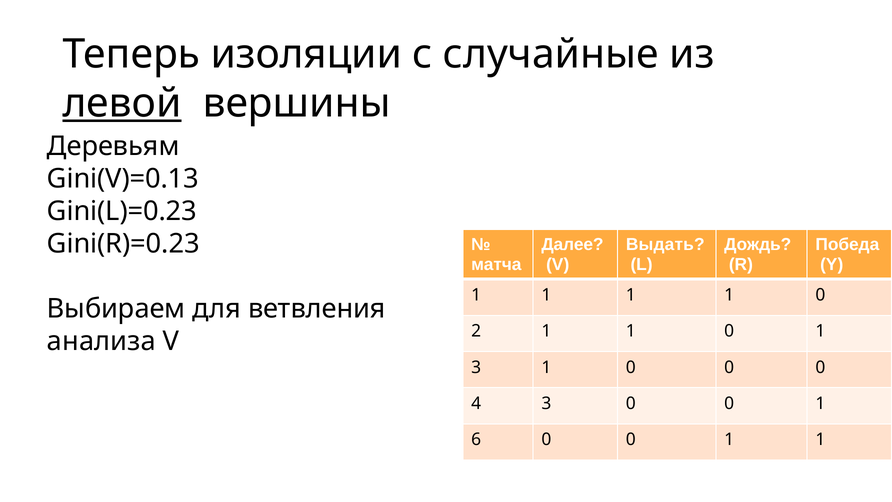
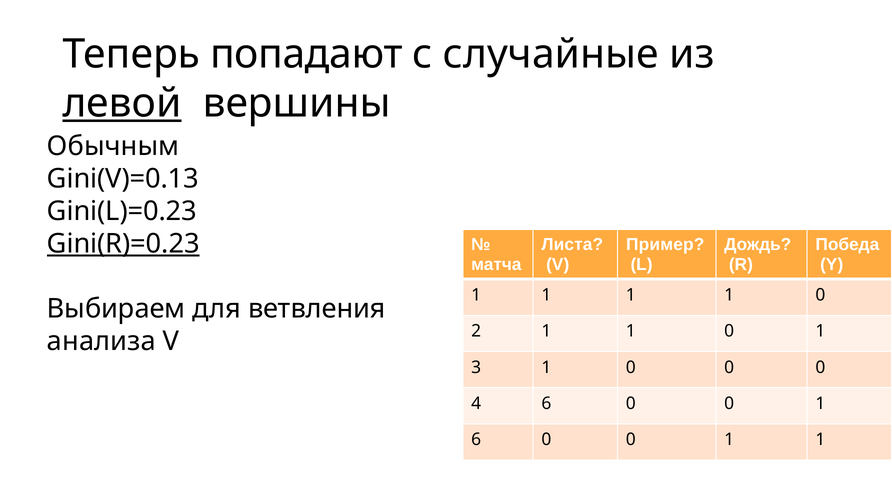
изоляции: изоляции -> попадают (306, 54)
Деревьям: Деревьям -> Обычным (113, 146)
Gini(R)=0.23 underline: none -> present (123, 244)
Далее: Далее -> Листа (572, 244)
Выдать: Выдать -> Пример (665, 244)
4 3: 3 -> 6 (546, 403)
